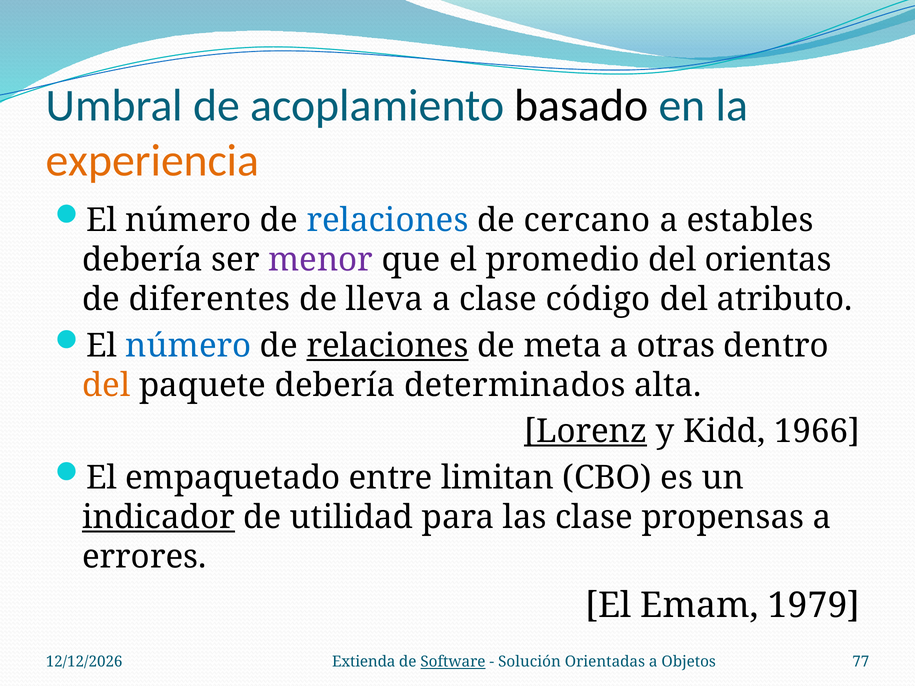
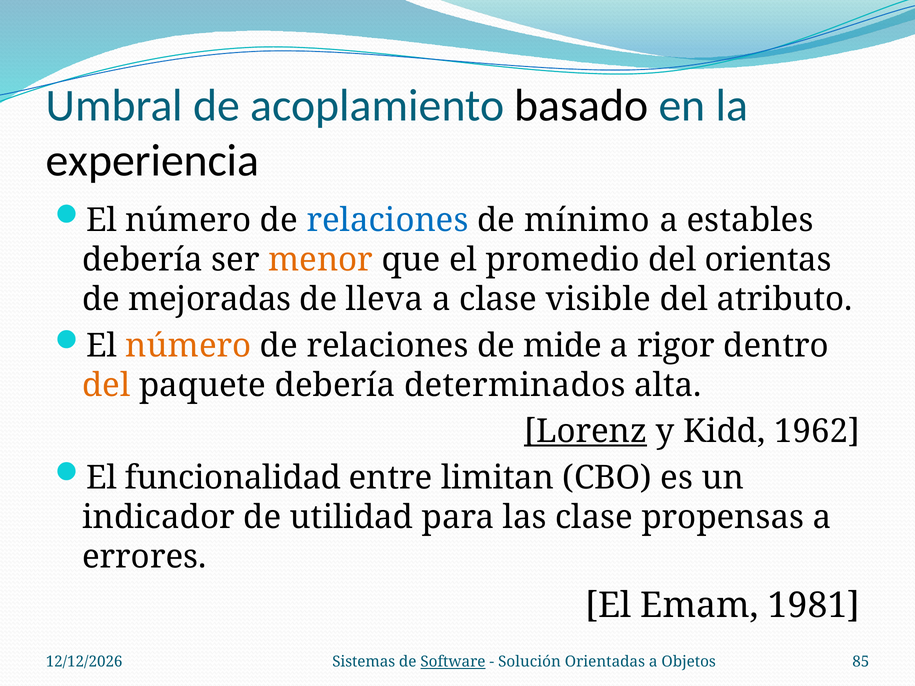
experiencia colour: orange -> black (152, 161)
cercano: cercano -> mínimo (587, 220)
menor colour: purple -> orange (321, 260)
diferentes: diferentes -> mejoradas (210, 300)
código: código -> visible (598, 300)
número colour: blue -> orange (188, 346)
relaciones underline: present -> none (388, 346)
meta: meta -> mide (563, 346)
otras: otras -> rigor (676, 346)
1966: 1966 -> 1962 (817, 432)
empaquetado: empaquetado -> funcionalidad (233, 478)
indicador underline: present -> none (158, 517)
1979: 1979 -> 1981 (814, 606)
Extienda: Extienda -> Sistemas (364, 662)
77: 77 -> 85 (861, 662)
